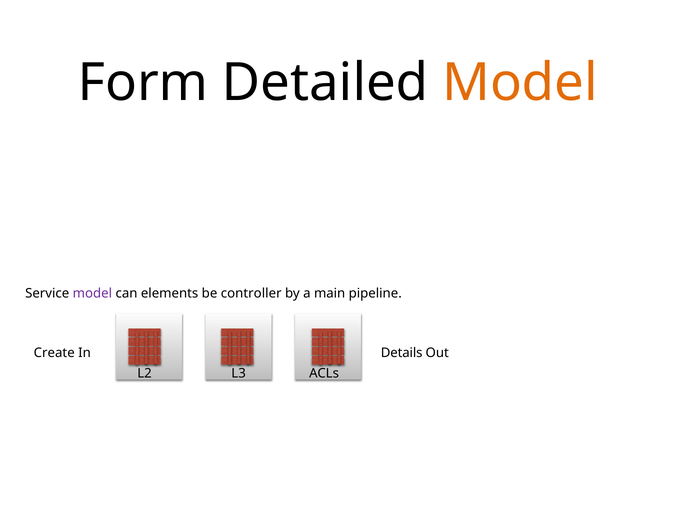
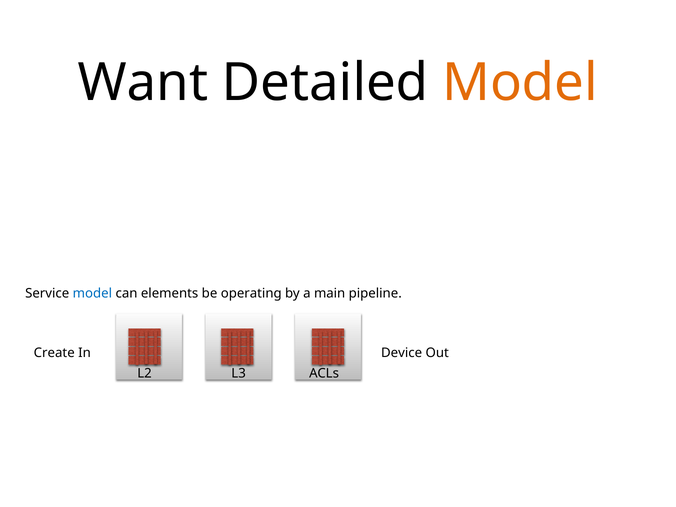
Form: Form -> Want (143, 83)
model colour: purple -> blue (92, 293)
controller: controller -> operating (251, 293)
Details: Details -> Device (402, 353)
